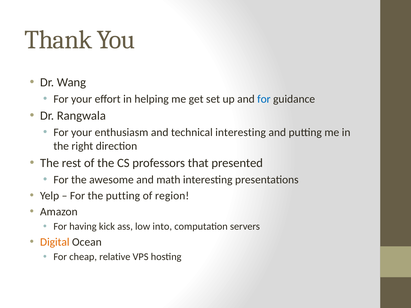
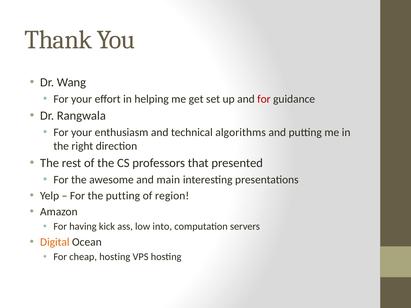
for colour: blue -> red (264, 99)
technical interesting: interesting -> algorithms (241, 133)
math: math -> main (168, 180)
cheap relative: relative -> hosting (115, 257)
